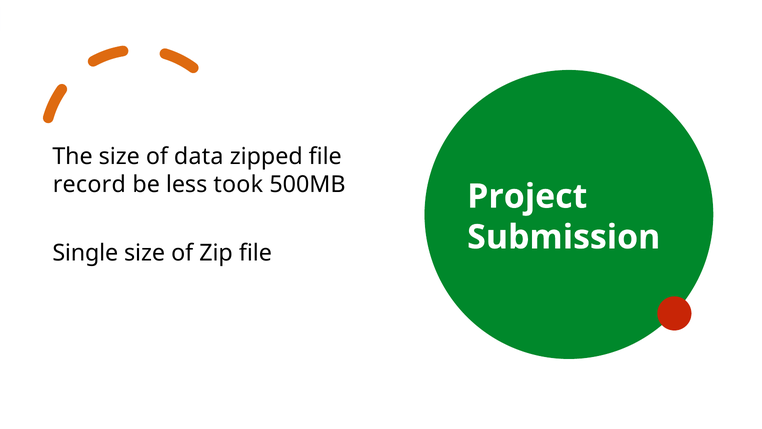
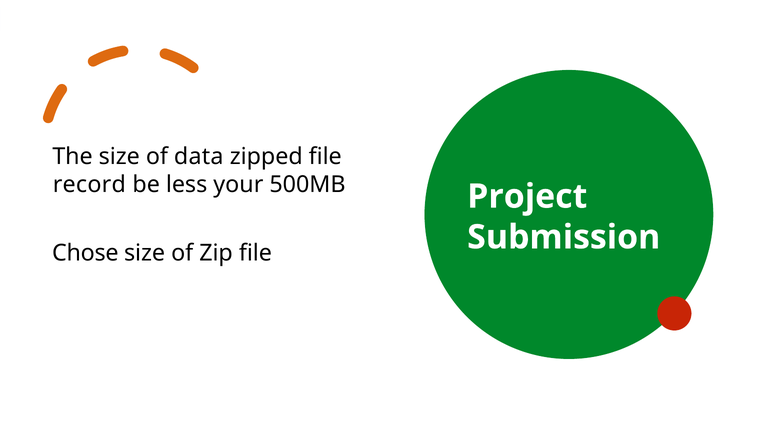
took: took -> your (238, 185)
Single: Single -> Chose (85, 253)
